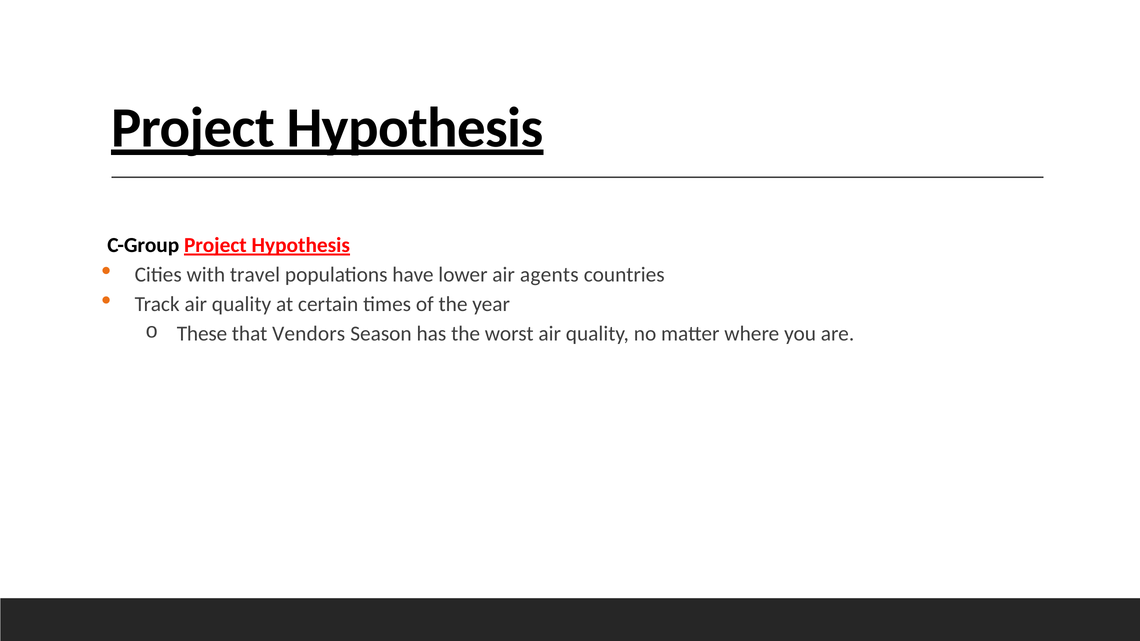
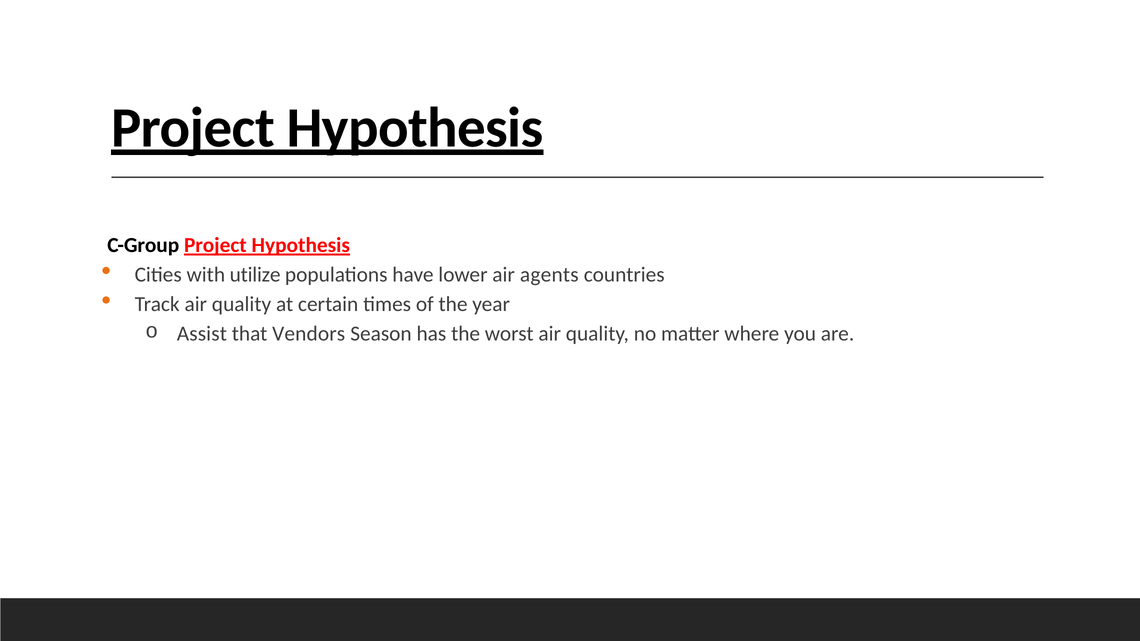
travel: travel -> utilize (255, 275)
These: These -> Assist (202, 334)
